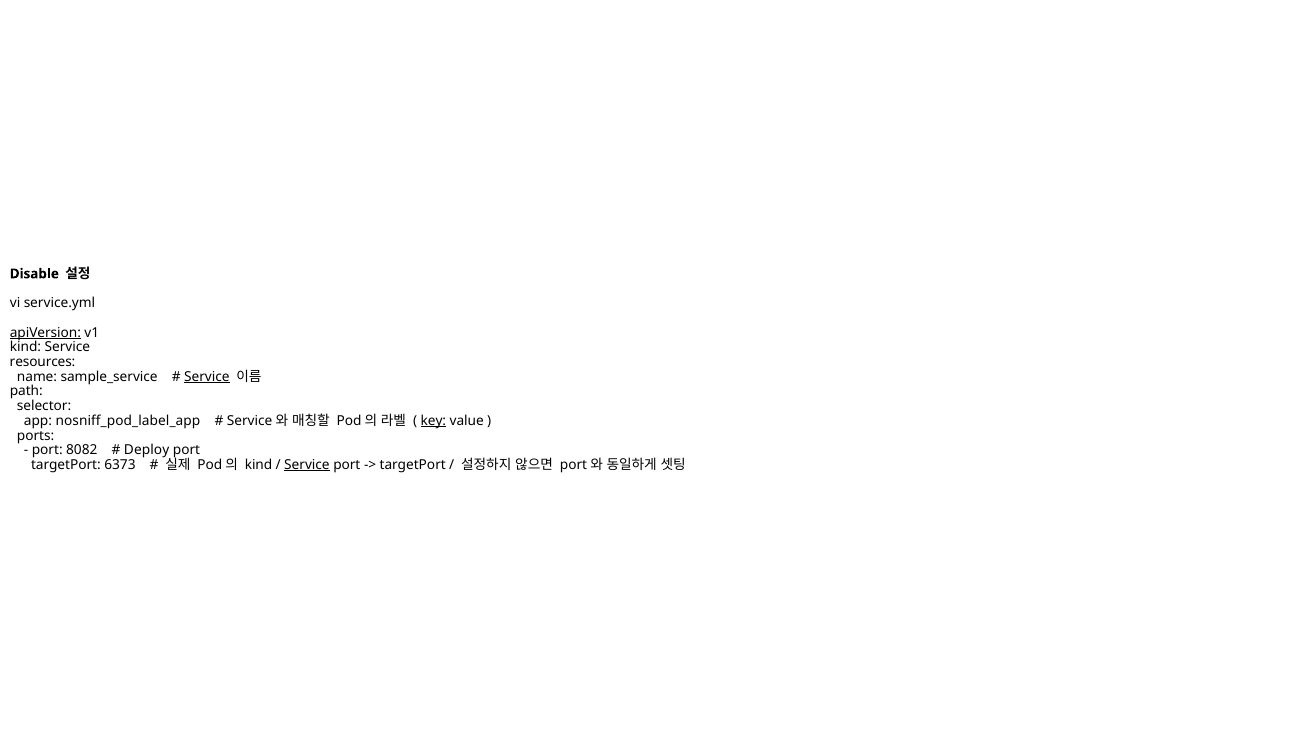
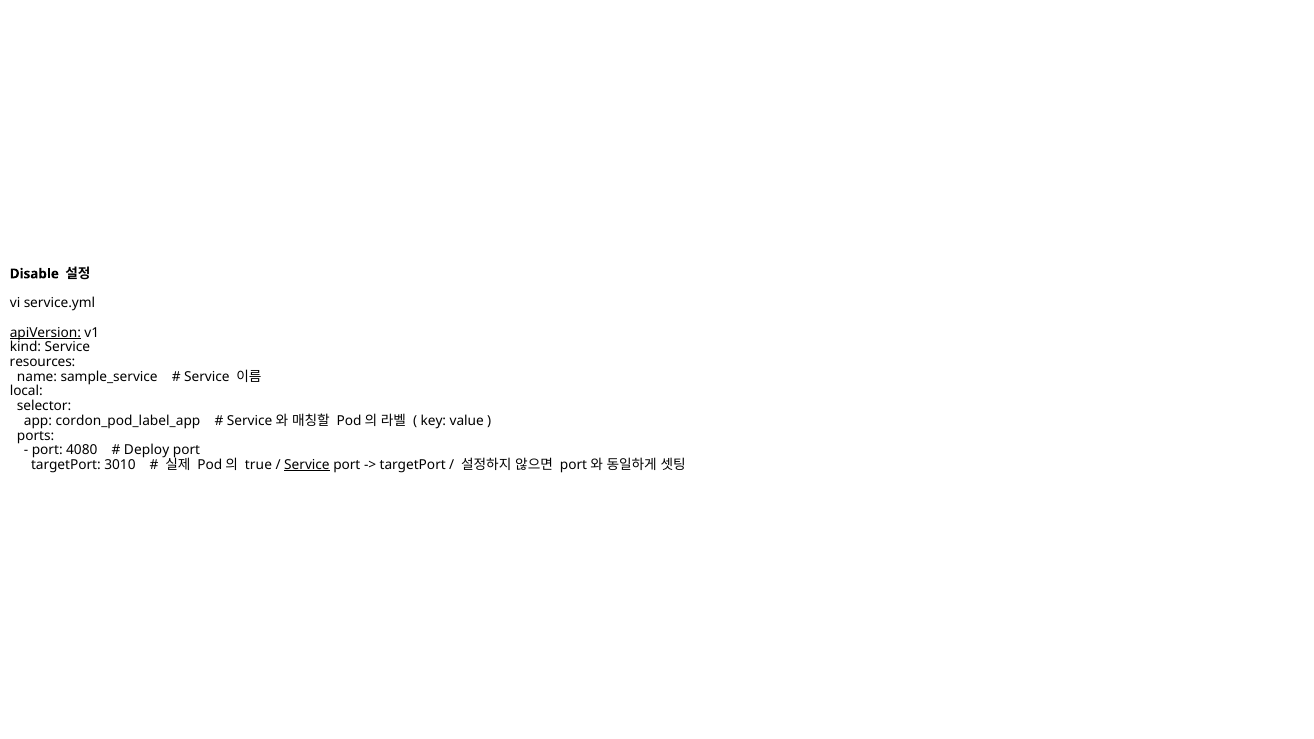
Service underline: present -> none (207, 377)
path: path -> local (26, 391)
nosniff_pod_label_app: nosniff_pod_label_app -> cordon_pod_label_app (128, 421)
key underline: present -> none (433, 421)
8082: 8082 -> 4080 (82, 450)
6373: 6373 -> 3010 (120, 465)
kind: kind -> true (258, 465)
